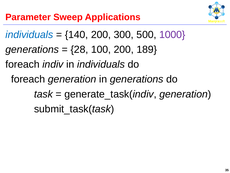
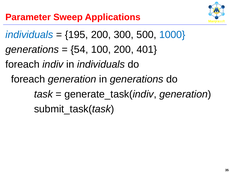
140: 140 -> 195 (77, 35)
1000 colour: purple -> blue (172, 35)
28: 28 -> 54 (79, 49)
189: 189 -> 401 (147, 49)
